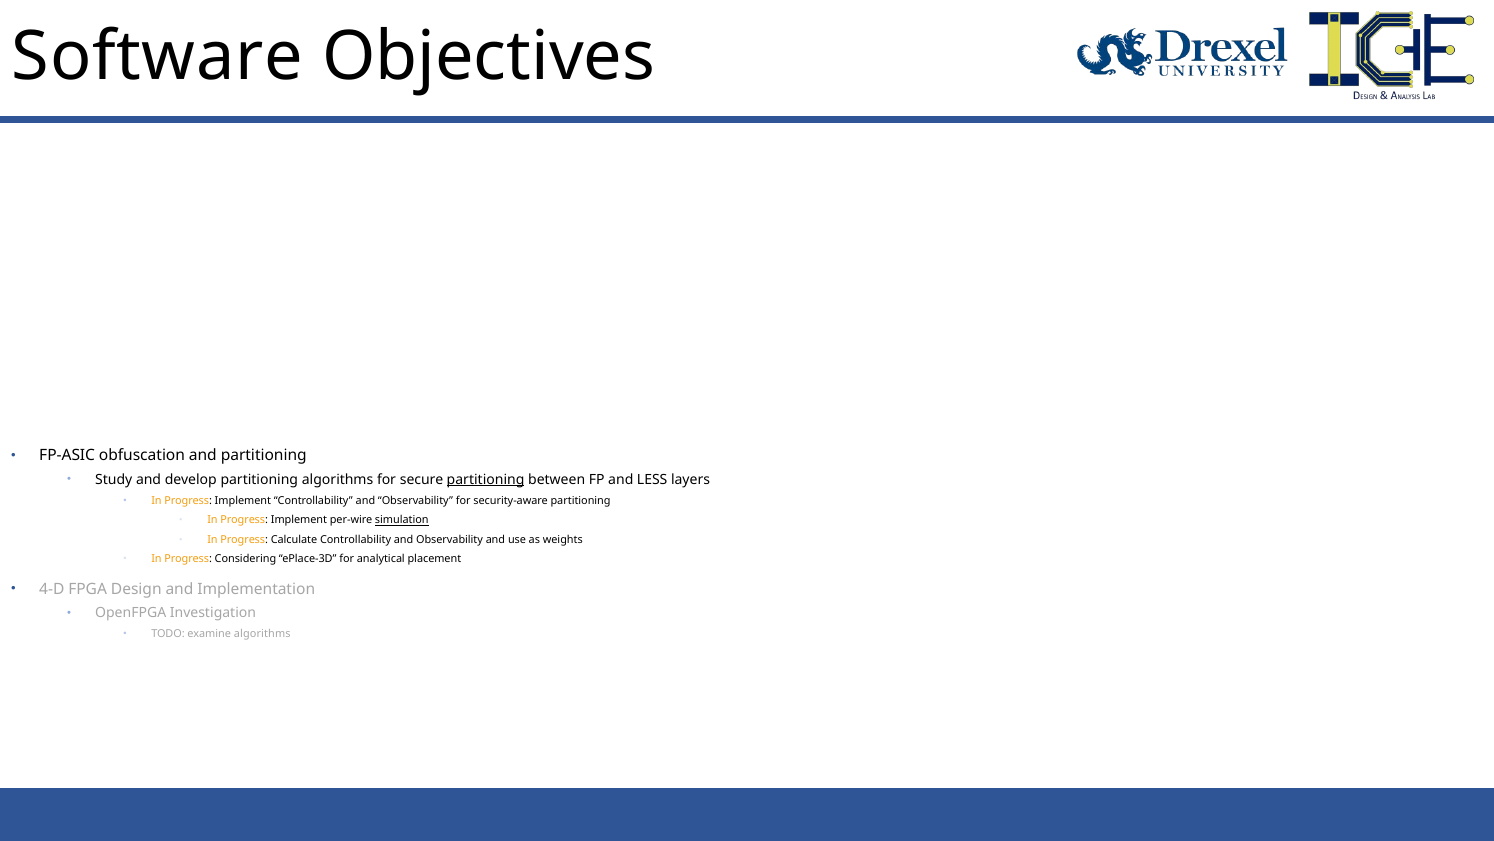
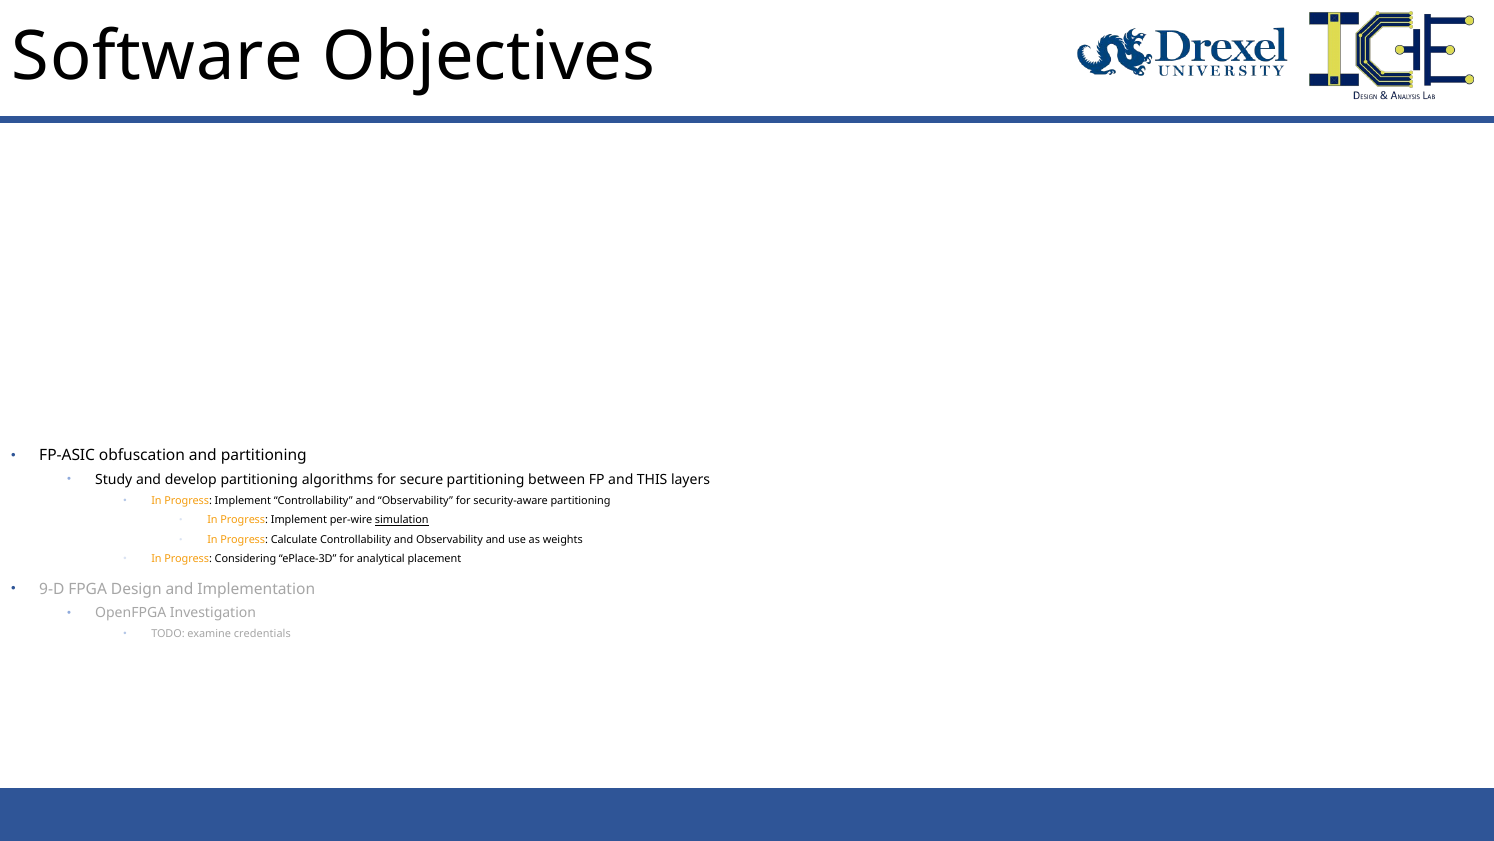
partitioning underline: present -> none (486, 479)
LESS: LESS -> THIS (652, 479)
4-D: 4-D -> 9-D (52, 589)
examine algorithms: algorithms -> credentials (262, 634)
